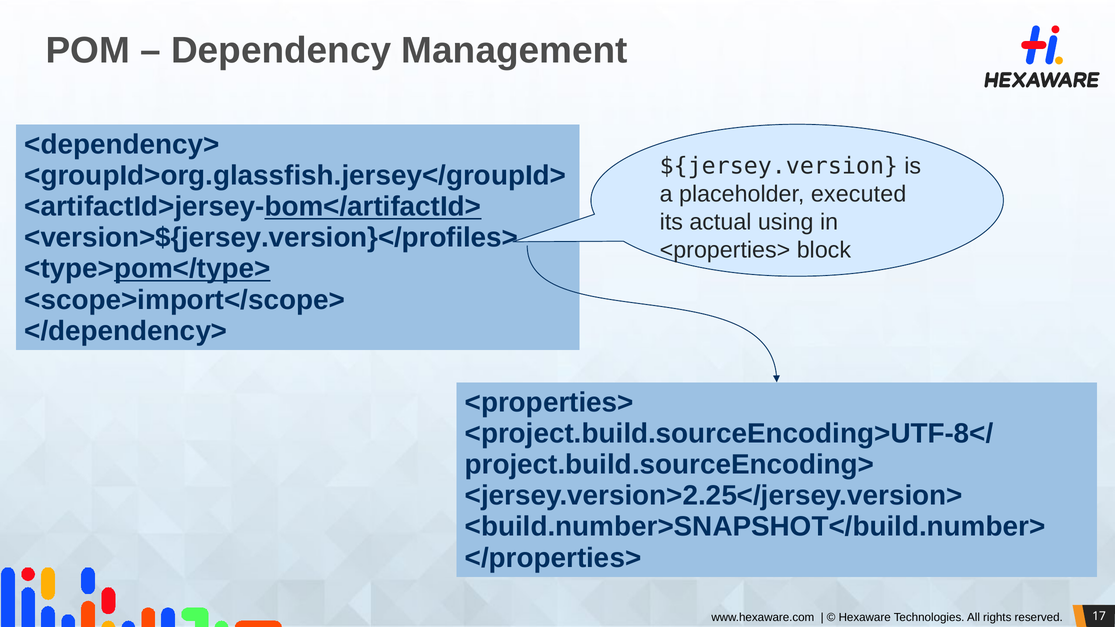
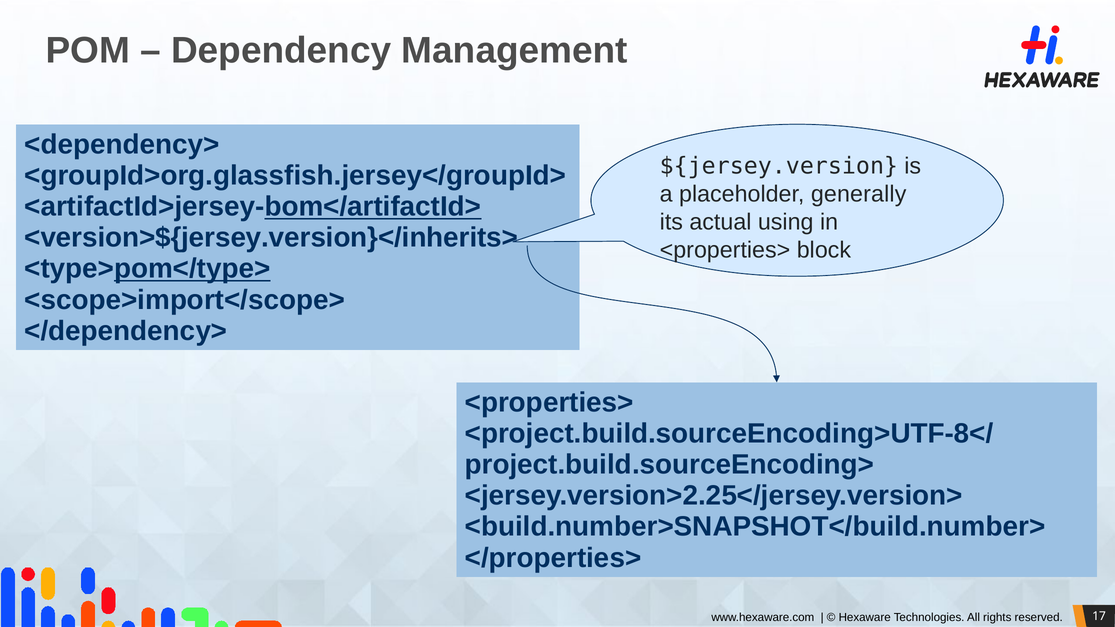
executed: executed -> generally (859, 194)
<version>${jersey.version}</profiles>: <version>${jersey.version}</profiles> -> <version>${jersey.version}</inherits> (271, 238)
